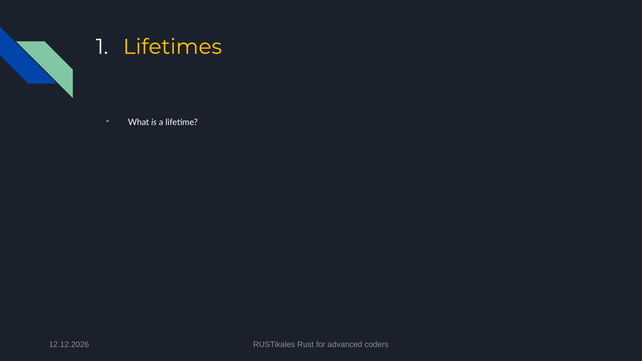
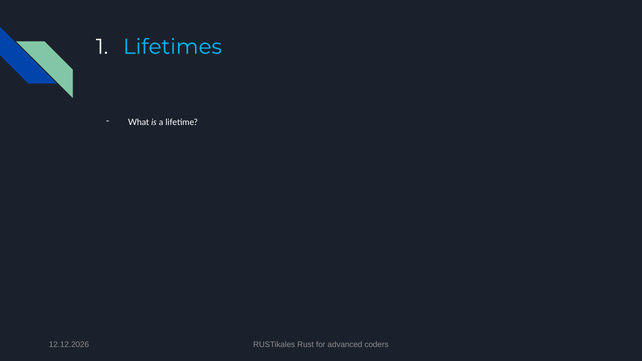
Lifetimes colour: yellow -> light blue (172, 47)
